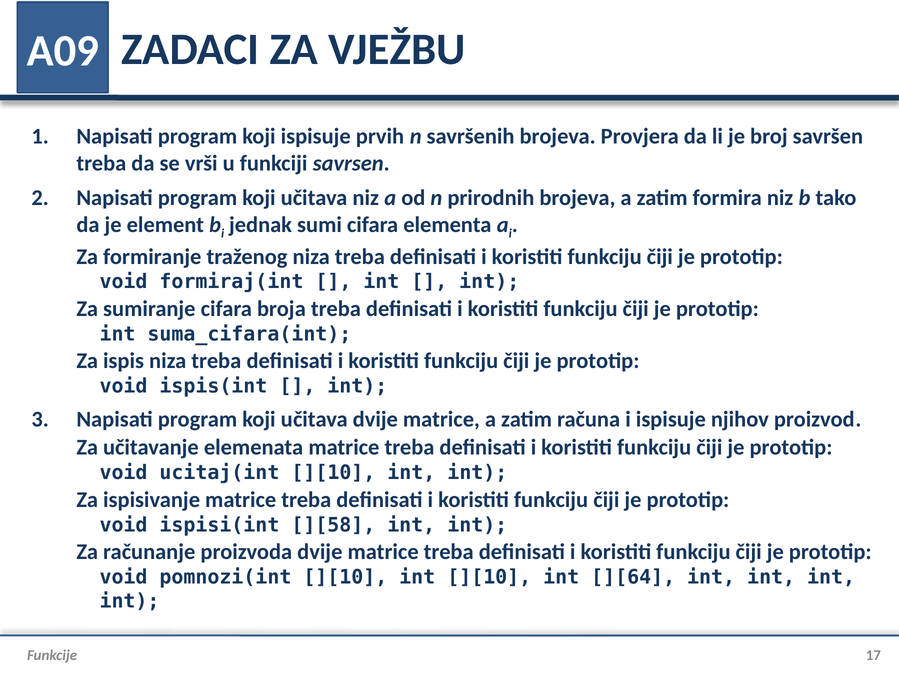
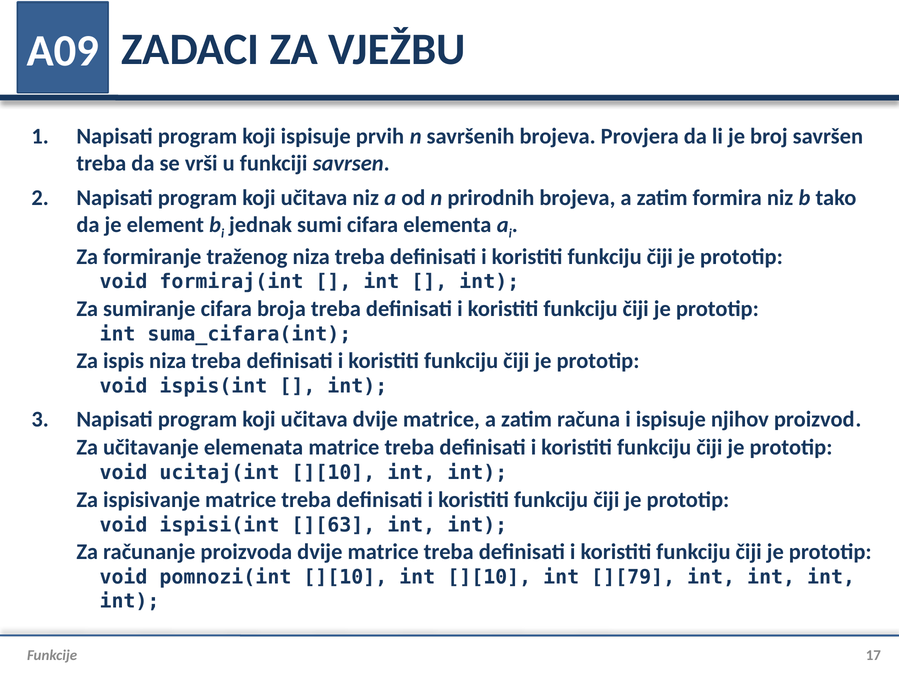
][58: ][58 -> ][63 (333, 525)
][64: ][64 -> ][79 (633, 577)
